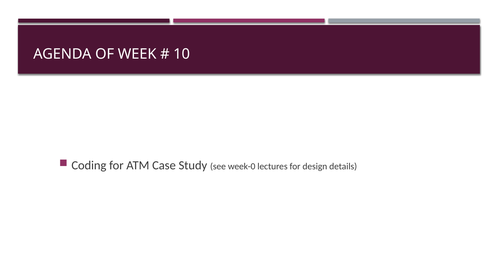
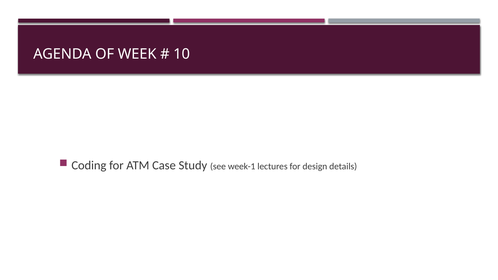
week-0: week-0 -> week-1 (242, 166)
